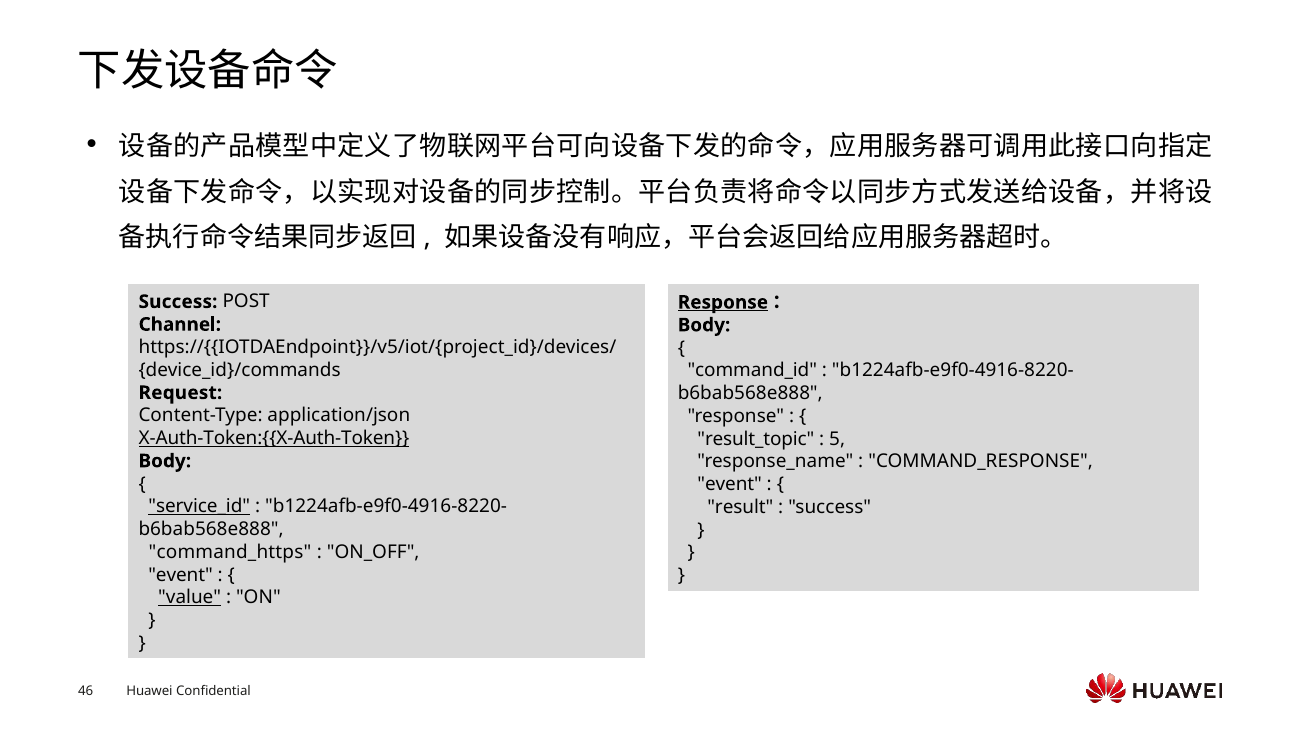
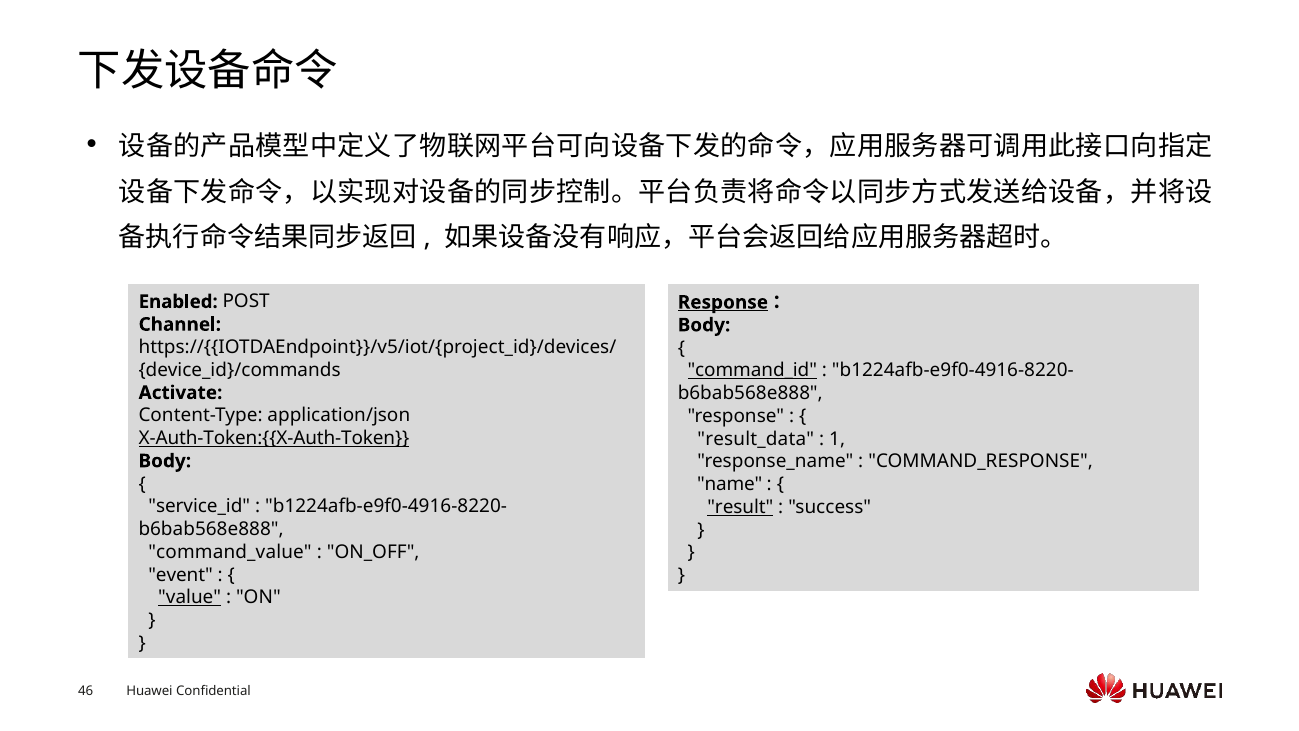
Success: Success -> Enabled (178, 302)
command_id underline: none -> present (752, 370)
Request: Request -> Activate (180, 393)
result_topic: result_topic -> result_data (756, 439)
5: 5 -> 1 (837, 439)
event: event -> name (730, 484)
service_id underline: present -> none (199, 506)
result underline: none -> present (740, 507)
command_https: command_https -> command_value (230, 552)
